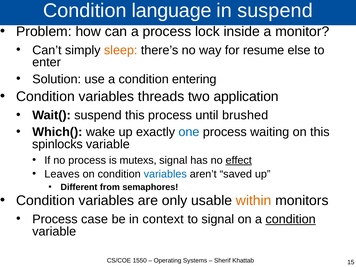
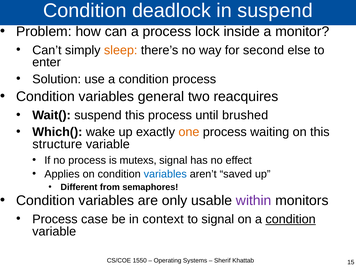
language: language -> deadlock (172, 11)
resume: resume -> second (263, 50)
condition entering: entering -> process (194, 79)
threads: threads -> general (161, 97)
application: application -> reacquires (246, 97)
one colour: blue -> orange (189, 132)
spinlocks: spinlocks -> structure (57, 144)
effect underline: present -> none (239, 160)
Leaves: Leaves -> Applies (62, 174)
within colour: orange -> purple (254, 200)
